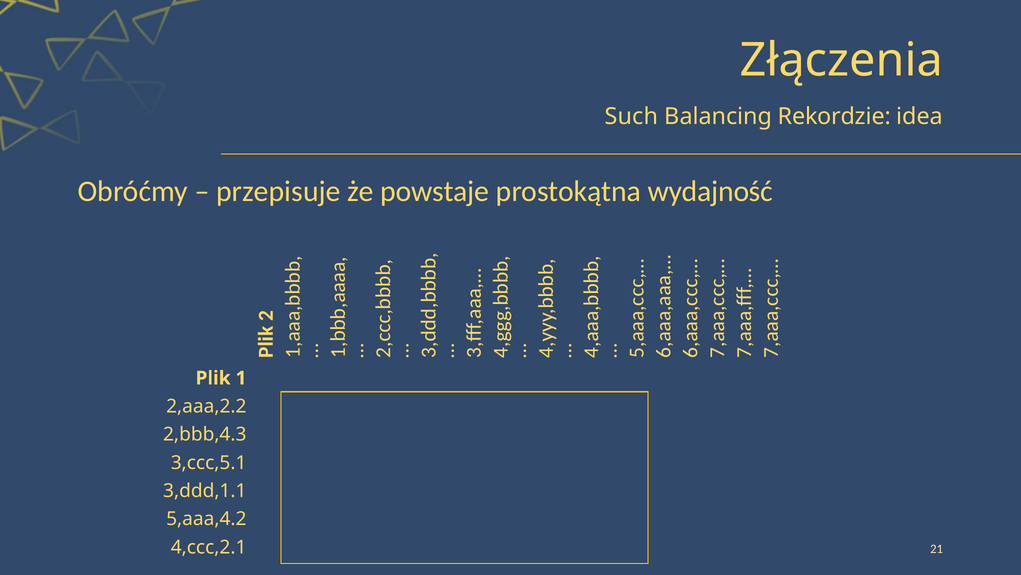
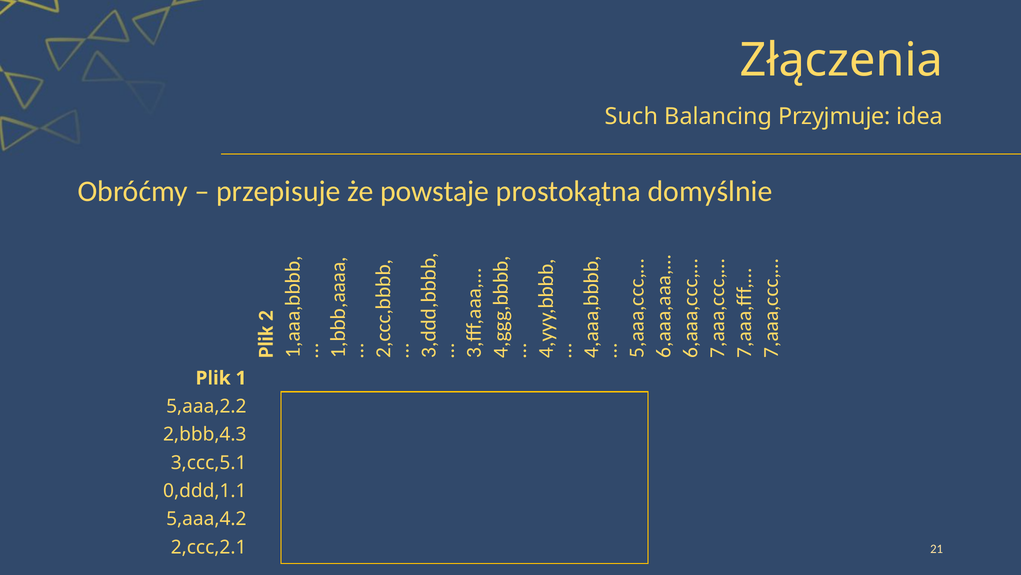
Rekordzie: Rekordzie -> Przyjmuje (834, 117)
wydajność: wydajność -> domyślnie (710, 191)
2,aaa,2.2: 2,aaa,2.2 -> 5,aaa,2.2 (206, 406)
3,ddd,1.1: 3,ddd,1.1 -> 0,ddd,1.1 (205, 490)
4,ccc,2.1: 4,ccc,2.1 -> 2,ccc,2.1 (209, 547)
